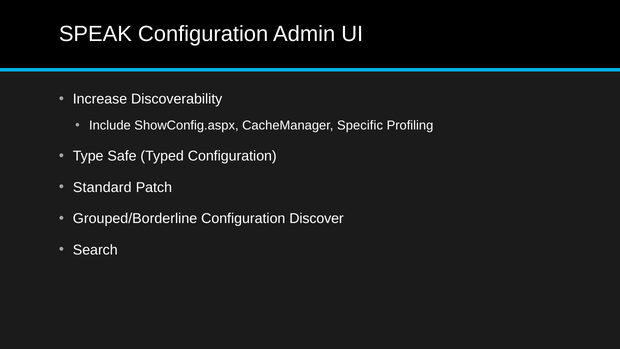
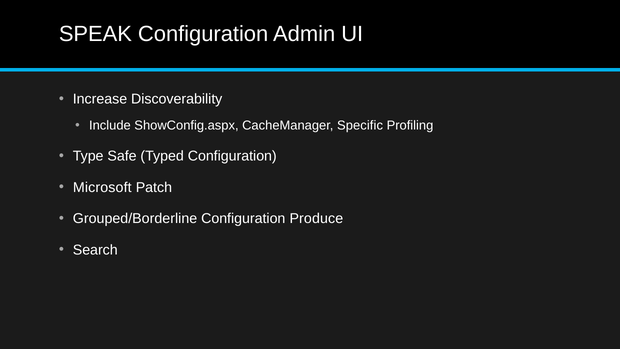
Standard: Standard -> Microsoft (102, 187)
Discover: Discover -> Produce (316, 219)
